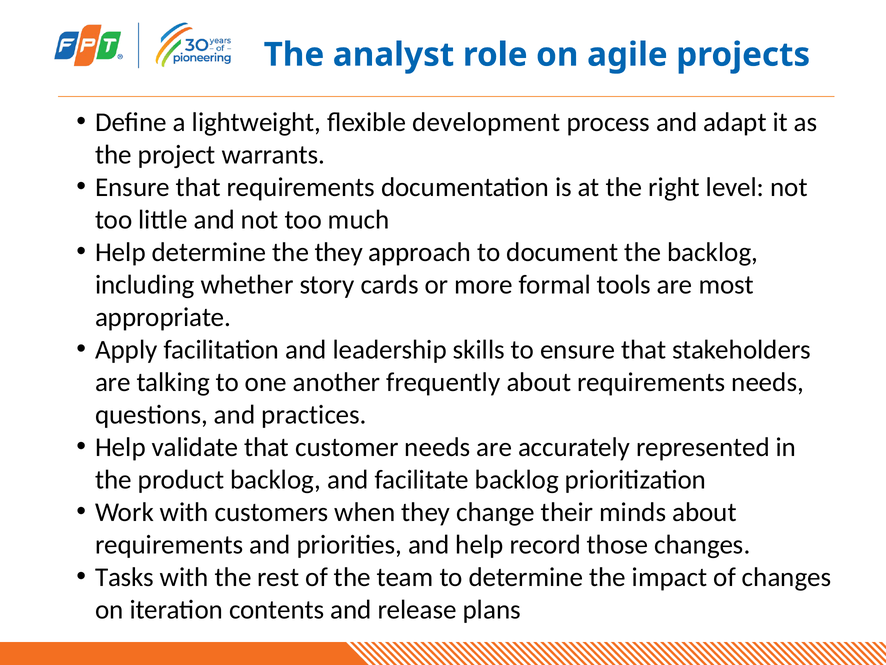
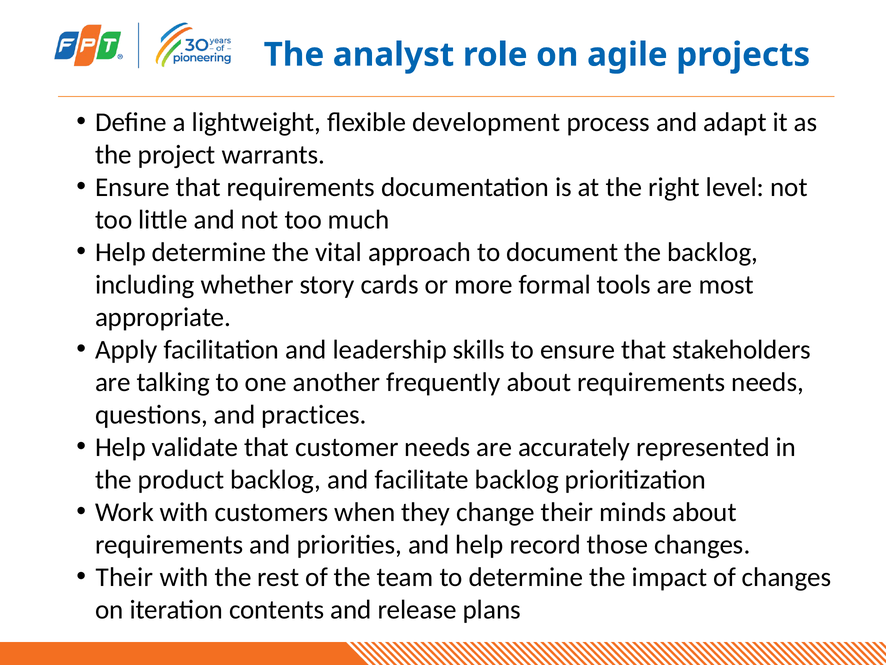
the they: they -> vital (339, 252)
Tasks: Tasks -> Their (124, 577)
